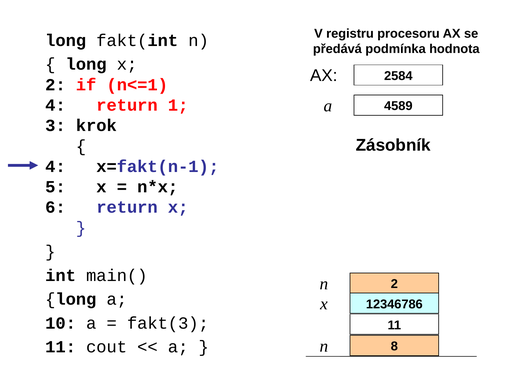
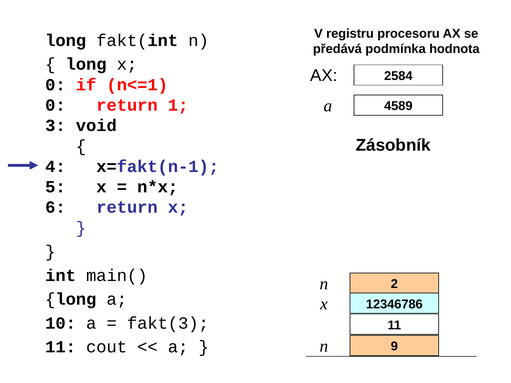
2: 2 -> 0 (55, 85)
4: 4 -> 0 (55, 105)
krok: krok -> void (96, 126)
8: 8 -> 9 (394, 347)
